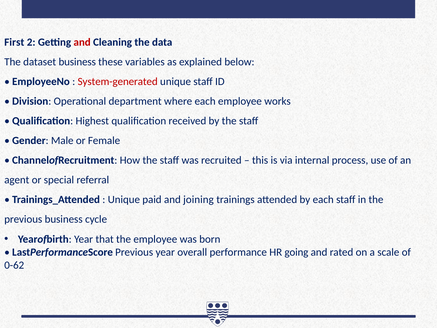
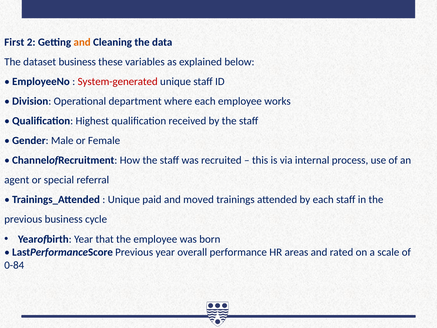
and colour: red -> orange (82, 42)
joining: joining -> moved (199, 200)
going: going -> areas (296, 252)
0-62: 0-62 -> 0-84 (14, 265)
